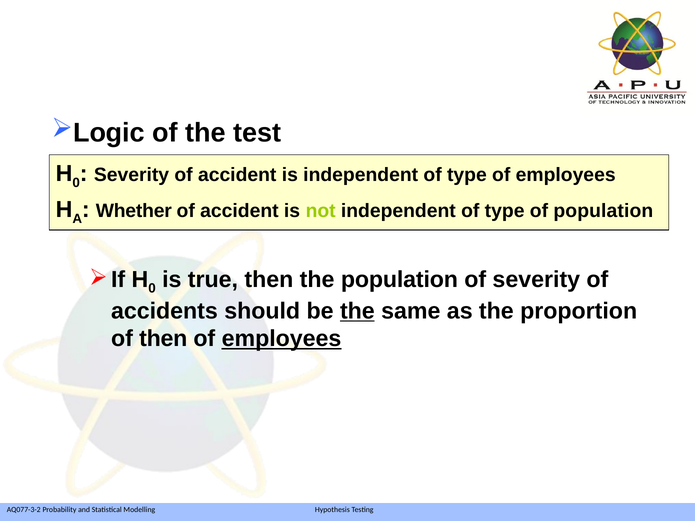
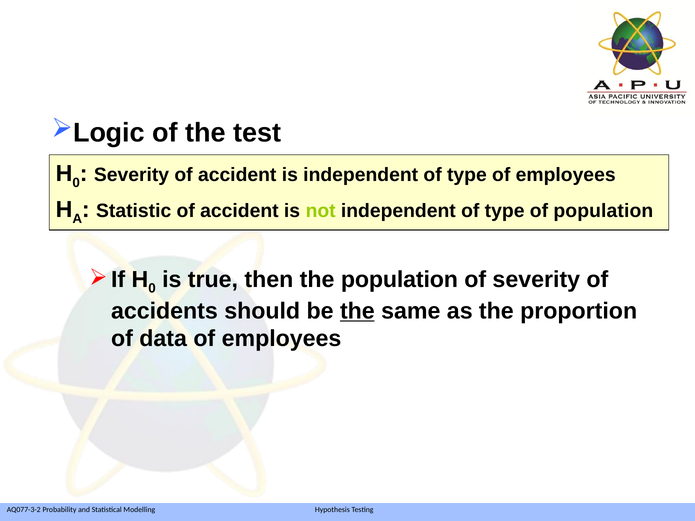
Whether: Whether -> Statistic (134, 211)
of then: then -> data (163, 339)
employees underline: present -> none (282, 339)
